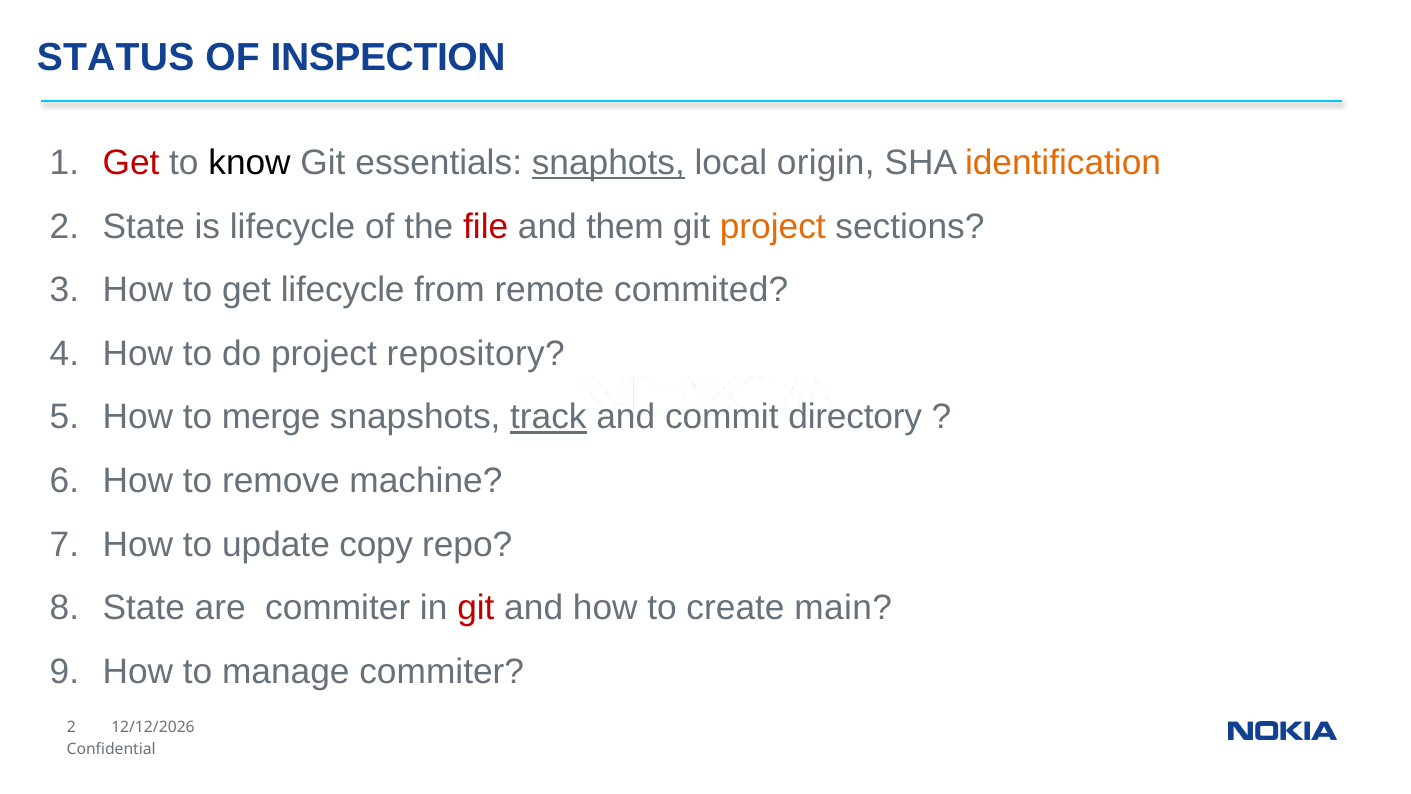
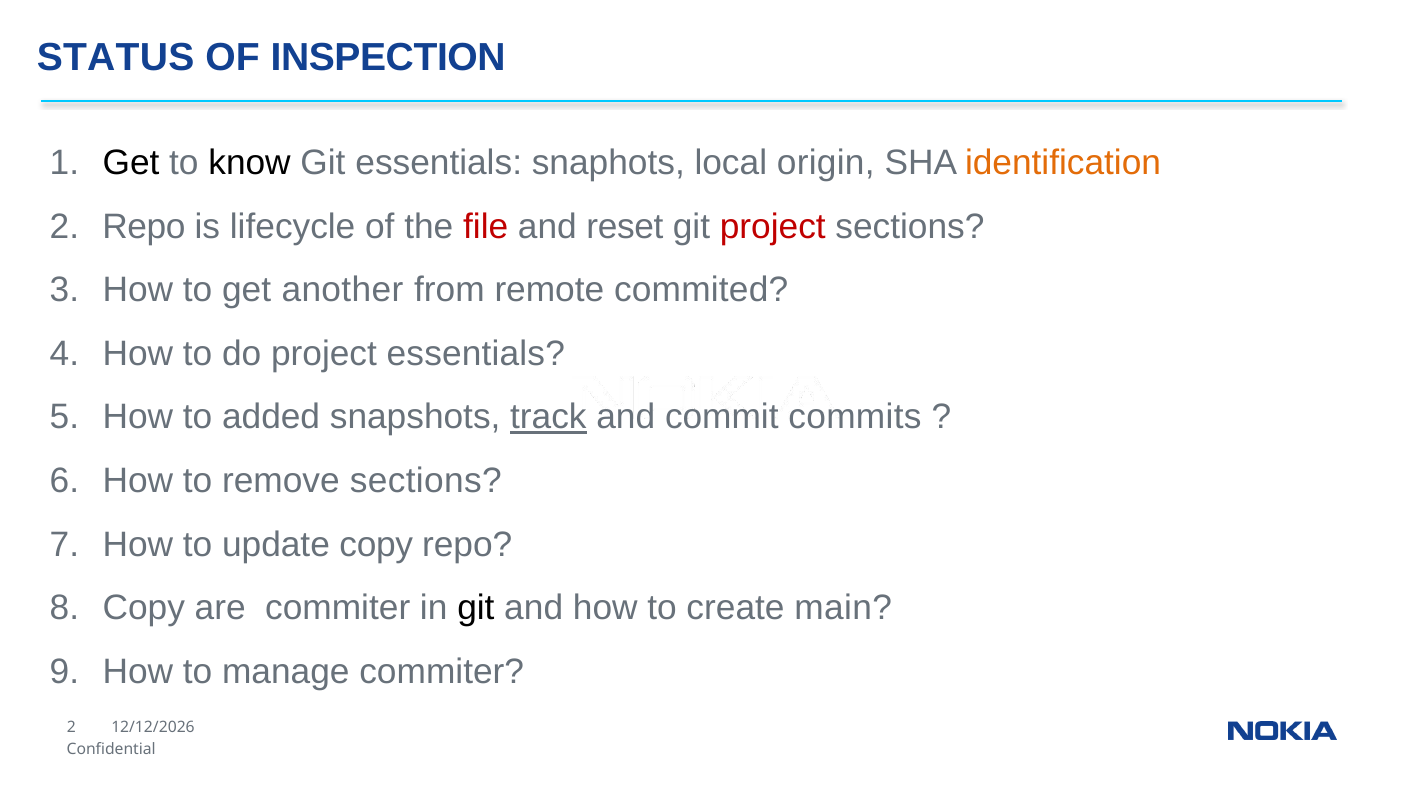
Get colour: red -> black (131, 163)
snaphots underline: present -> none (608, 163)
State: State -> Repo (144, 227)
them: them -> reset (625, 227)
project colour: orange -> red (773, 227)
get lifecycle: lifecycle -> another (342, 290)
project repository: repository -> essentials (476, 354)
merge: merge -> added (271, 417)
directory: directory -> commits (855, 417)
remove machine: machine -> sections (426, 481)
State: State -> Copy (144, 608)
git colour: red -> black (476, 608)
